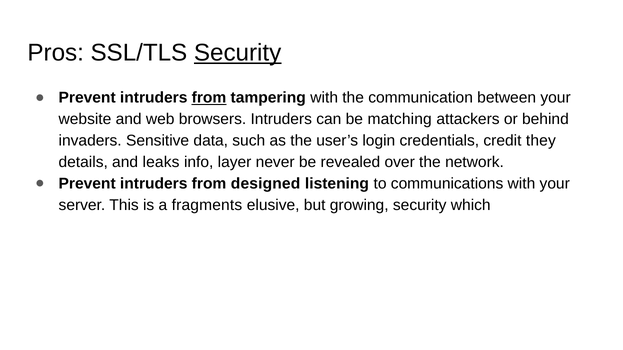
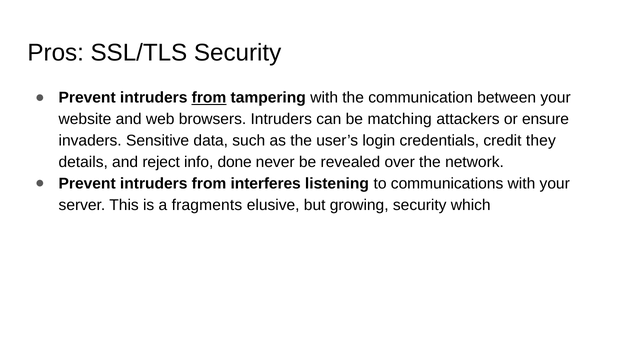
Security underline: present -> none (238, 53)
behind: behind -> ensure (545, 119)
leaks: leaks -> reject (161, 162)
layer: layer -> done (235, 162)
designed: designed -> interferes (266, 184)
